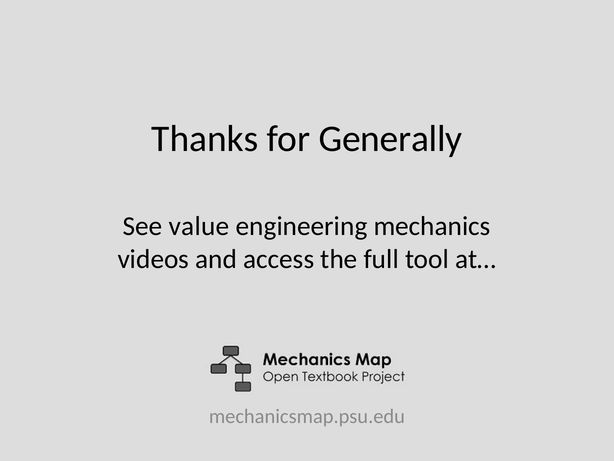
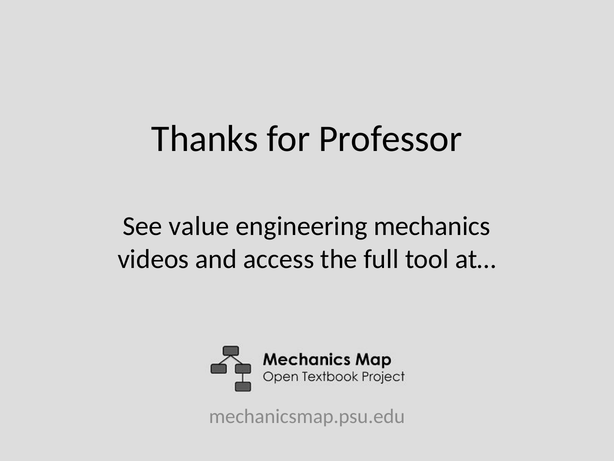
Generally: Generally -> Professor (390, 139)
